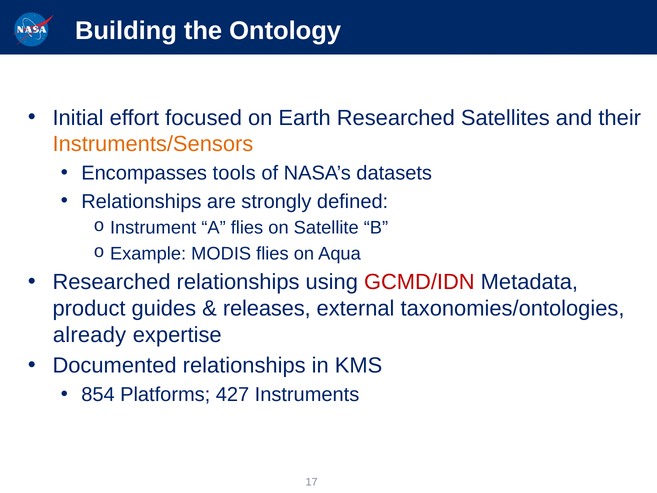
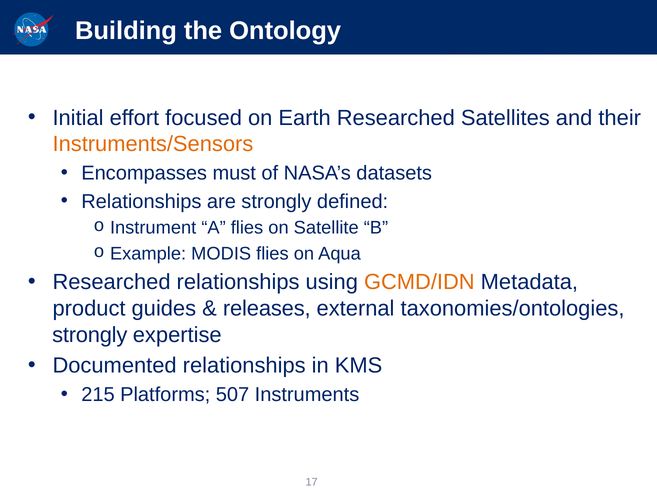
tools: tools -> must (234, 173)
GCMD/IDN colour: red -> orange (419, 282)
already: already -> strongly (90, 335)
854: 854 -> 215 (98, 394)
427: 427 -> 507 (233, 394)
